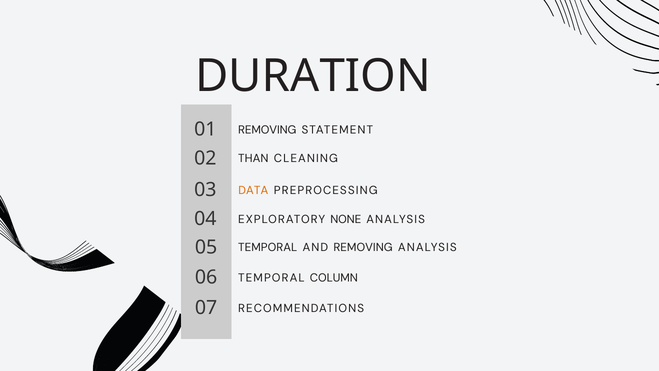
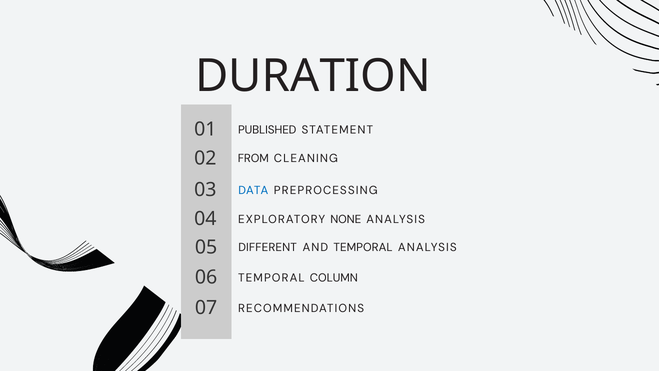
REMOVING: REMOVING -> PUBLISHED (267, 130)
THAN: THAN -> FROM (253, 159)
DATA colour: orange -> blue (253, 190)
TEMPORAL: TEMPORAL -> DIFFERENT (268, 247)
AND REMOVING: REMOVING -> TEMPORAL (363, 247)
